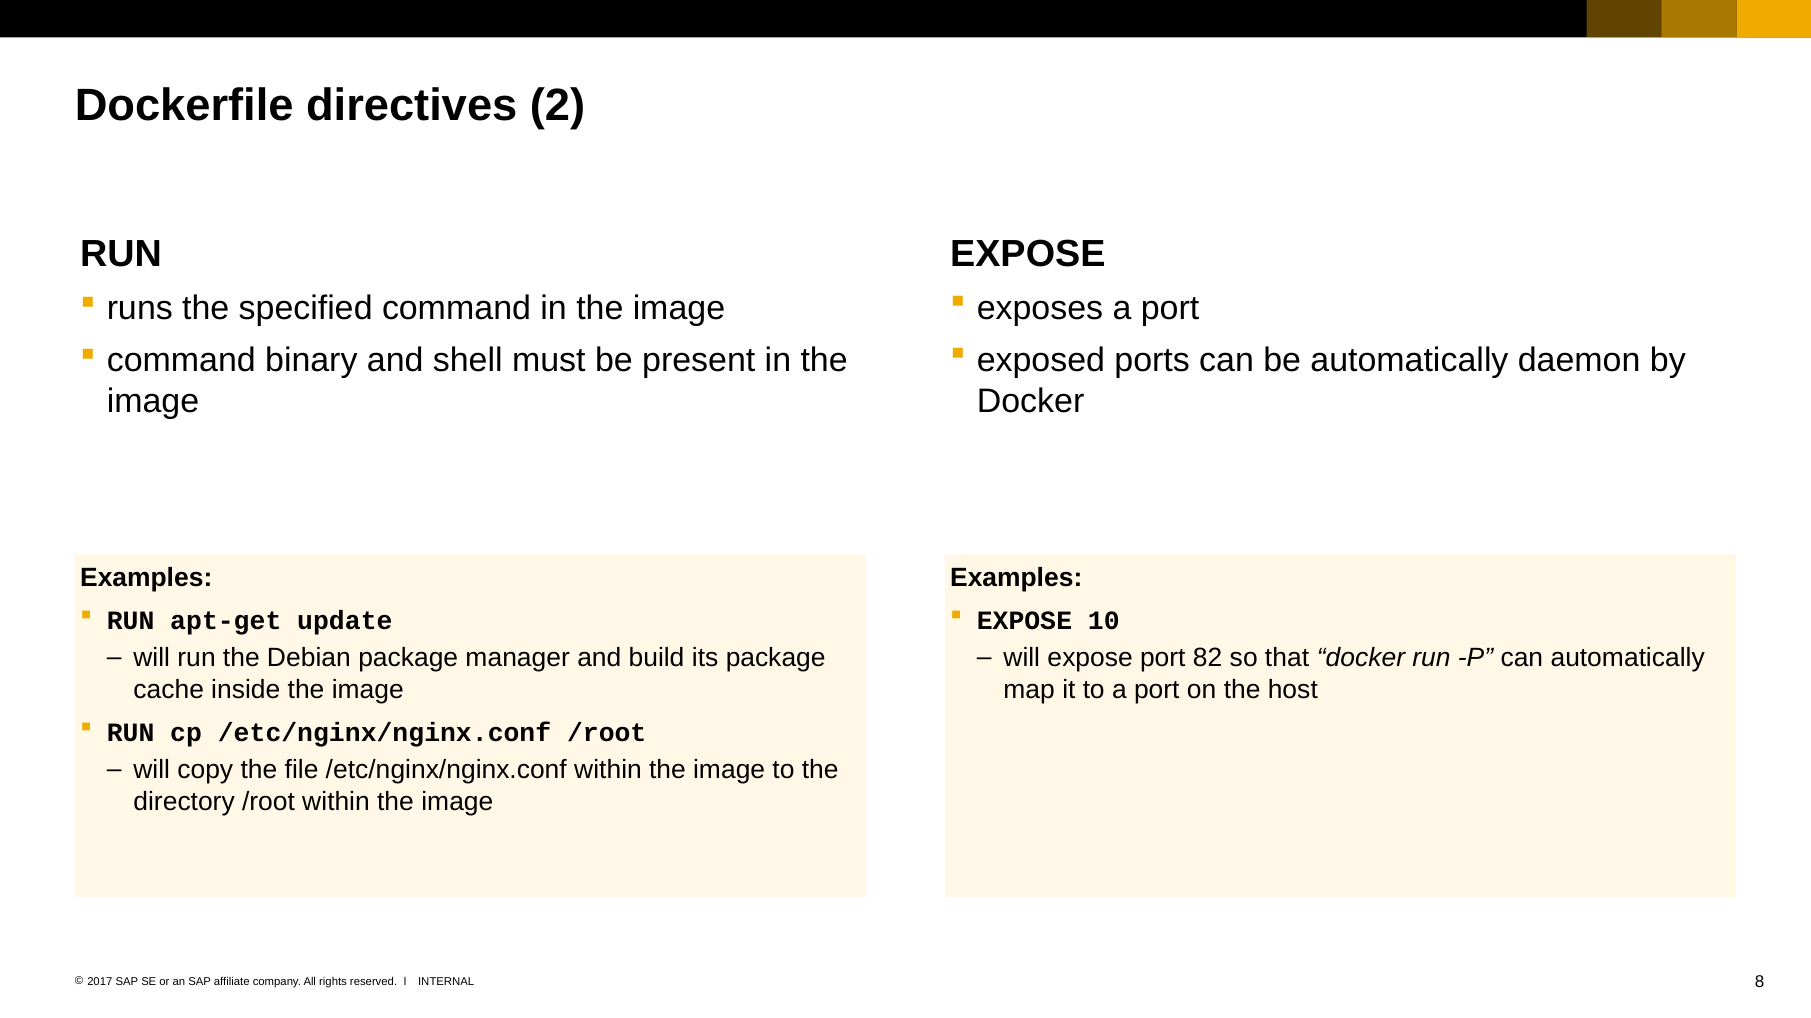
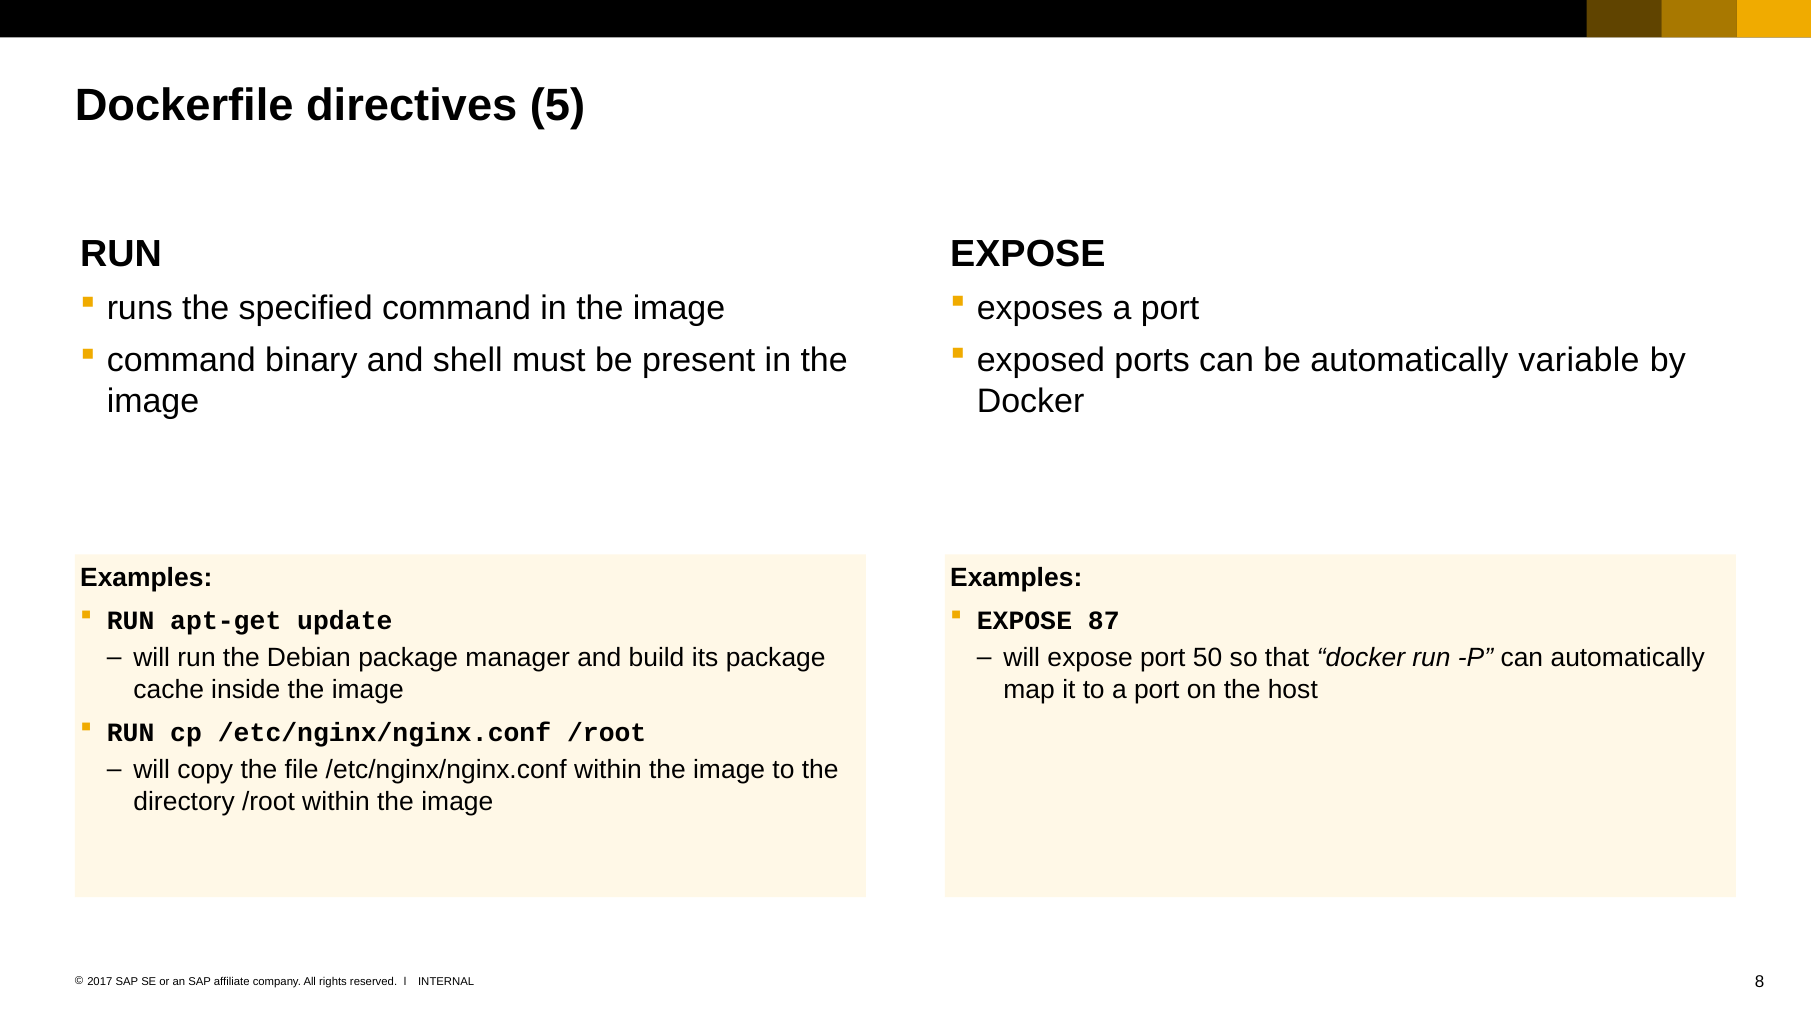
2: 2 -> 5 (557, 105)
daemon: daemon -> variable (1579, 361)
10: 10 -> 87 (1104, 621)
82: 82 -> 50 (1208, 658)
